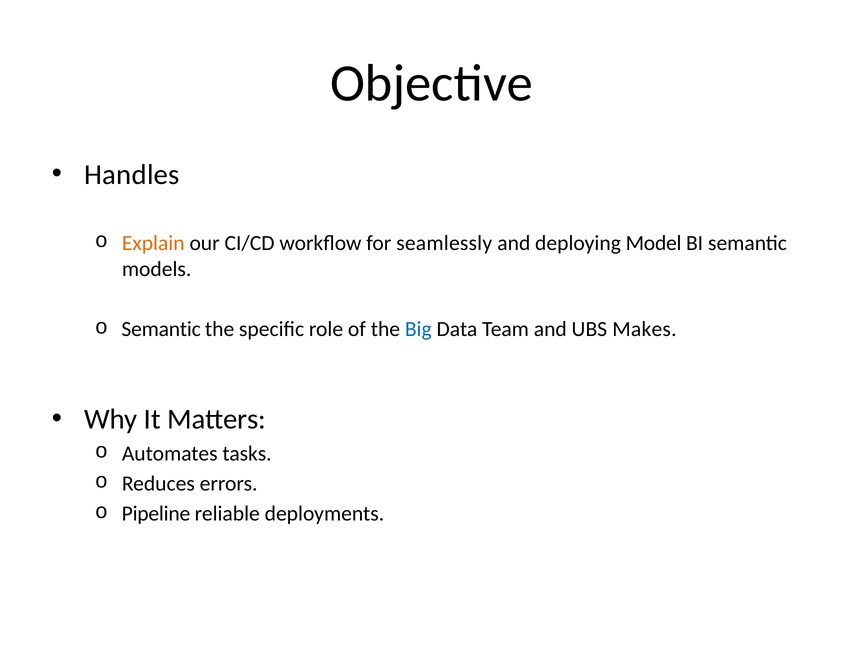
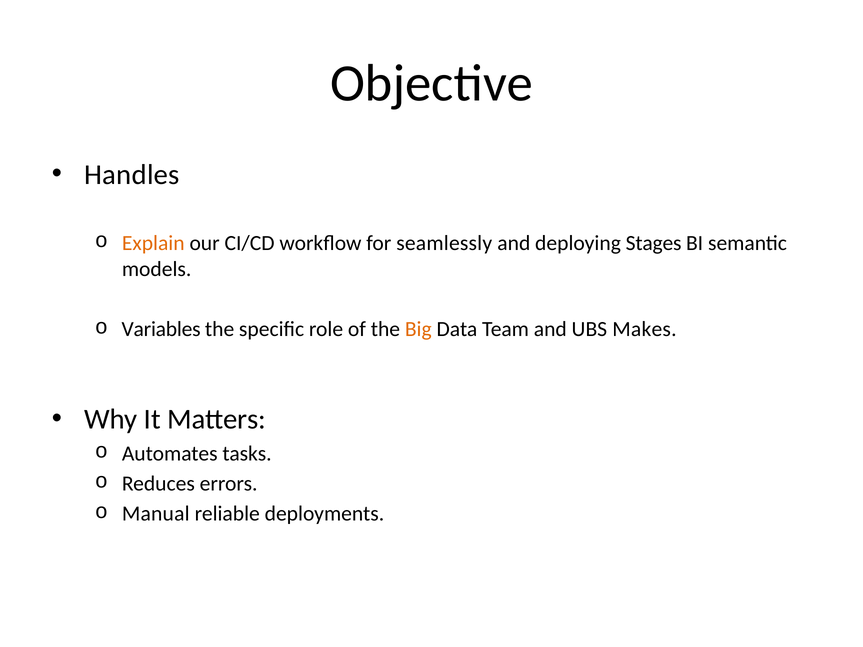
Model: Model -> Stages (654, 243)
Semantic: Semantic -> Variables (161, 329)
Big colour: blue -> orange (418, 329)
Pipeline: Pipeline -> Manual (156, 514)
